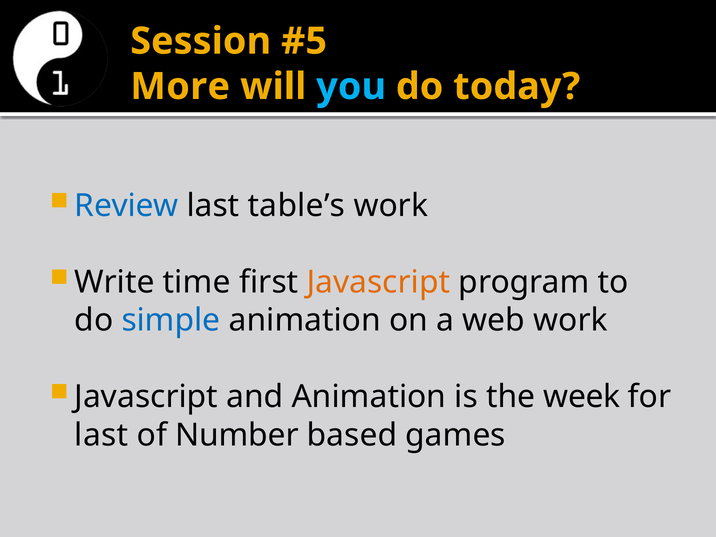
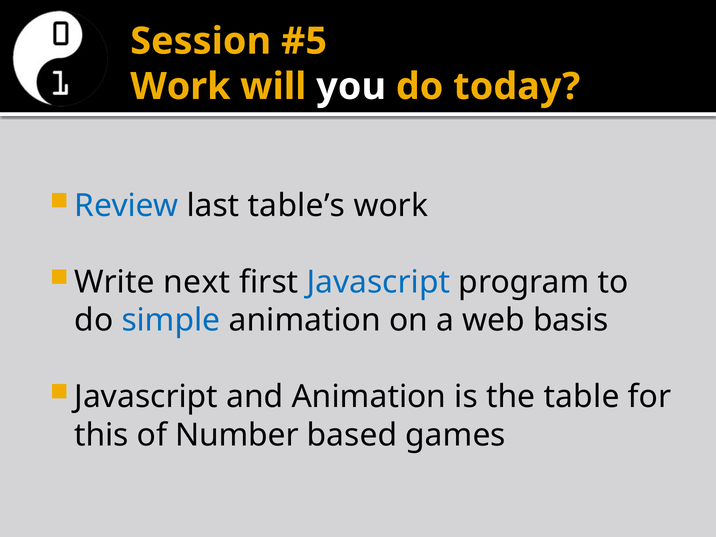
More: More -> Work (180, 87)
you colour: light blue -> white (351, 87)
time: time -> next (197, 282)
Javascript colour: orange -> blue (378, 282)
web work: work -> basis (571, 320)
week: week -> table (582, 397)
last: last -> this (102, 435)
